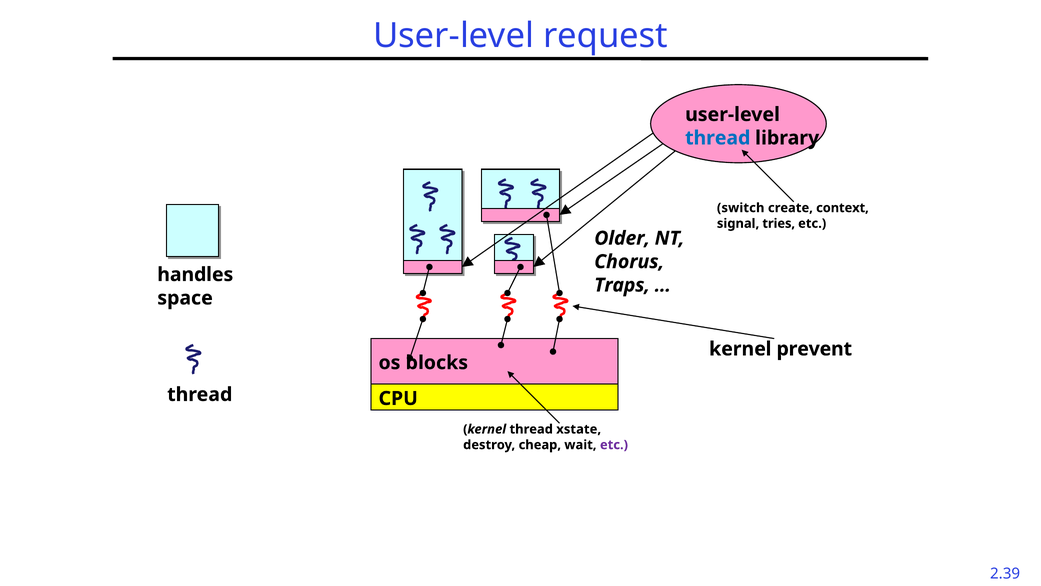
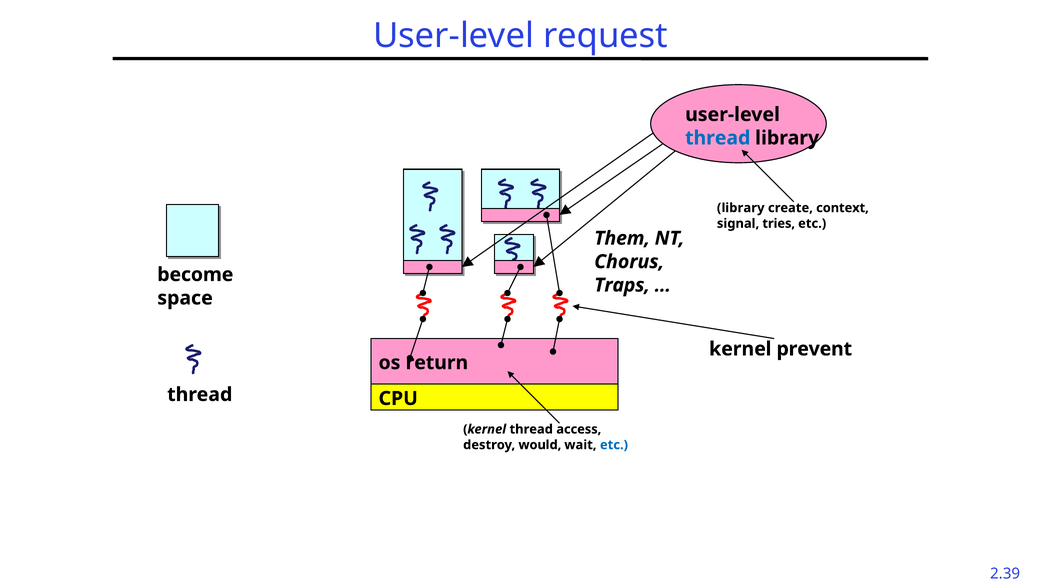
switch: switch -> library (741, 208)
Older: Older -> Them (622, 238)
handles: handles -> become (195, 274)
blocks: blocks -> return (437, 362)
xstate: xstate -> access (579, 429)
cheap: cheap -> would (540, 445)
etc colour: purple -> blue (614, 445)
